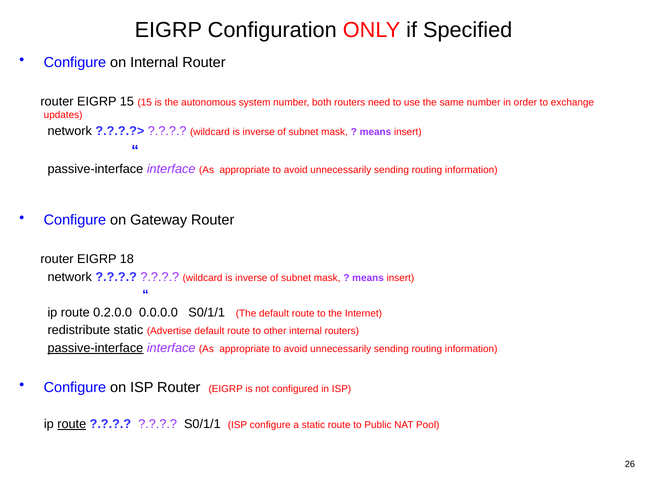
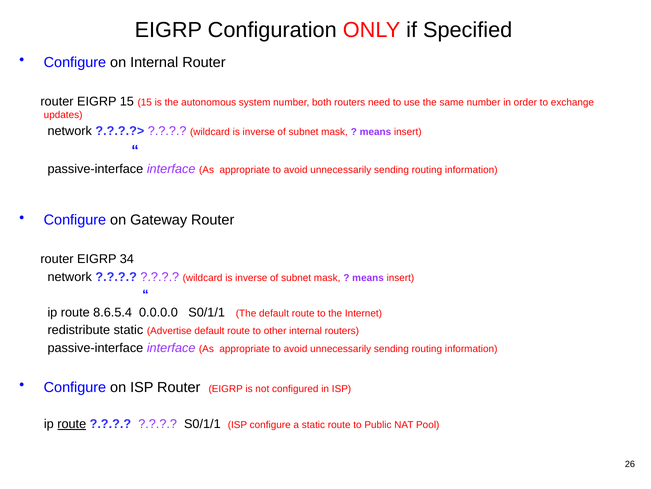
18: 18 -> 34 (127, 259)
0.2.0.0: 0.2.0.0 -> 8.6.5.4 (113, 312)
passive-interface underline: present -> none (95, 347)
